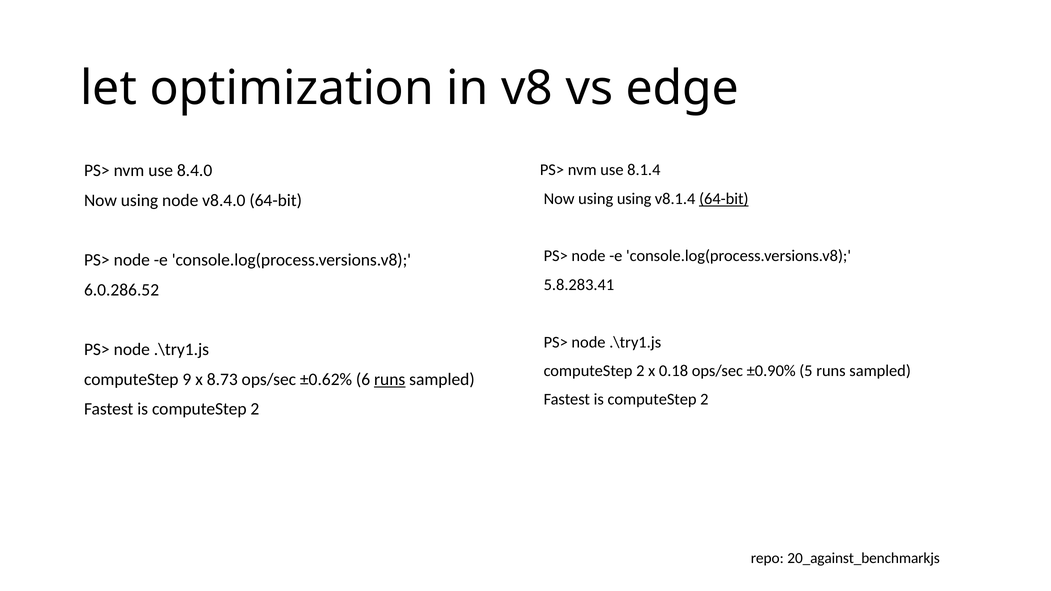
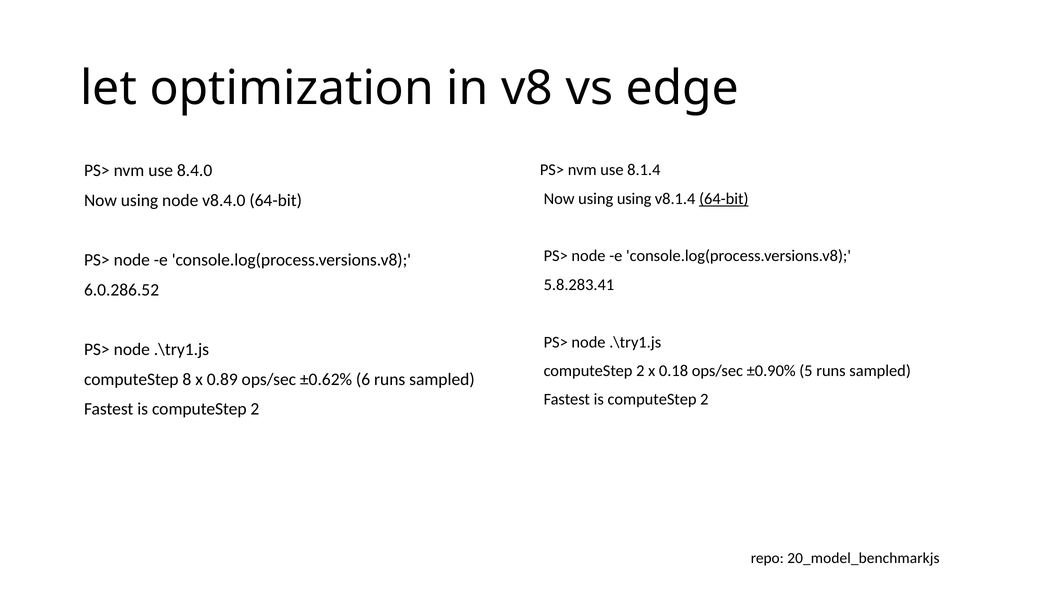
9: 9 -> 8 (187, 379)
8.73: 8.73 -> 0.89 (222, 379)
runs underline: present -> none (390, 379)
20_against_benchmarkjs: 20_against_benchmarkjs -> 20_model_benchmarkjs (863, 558)
